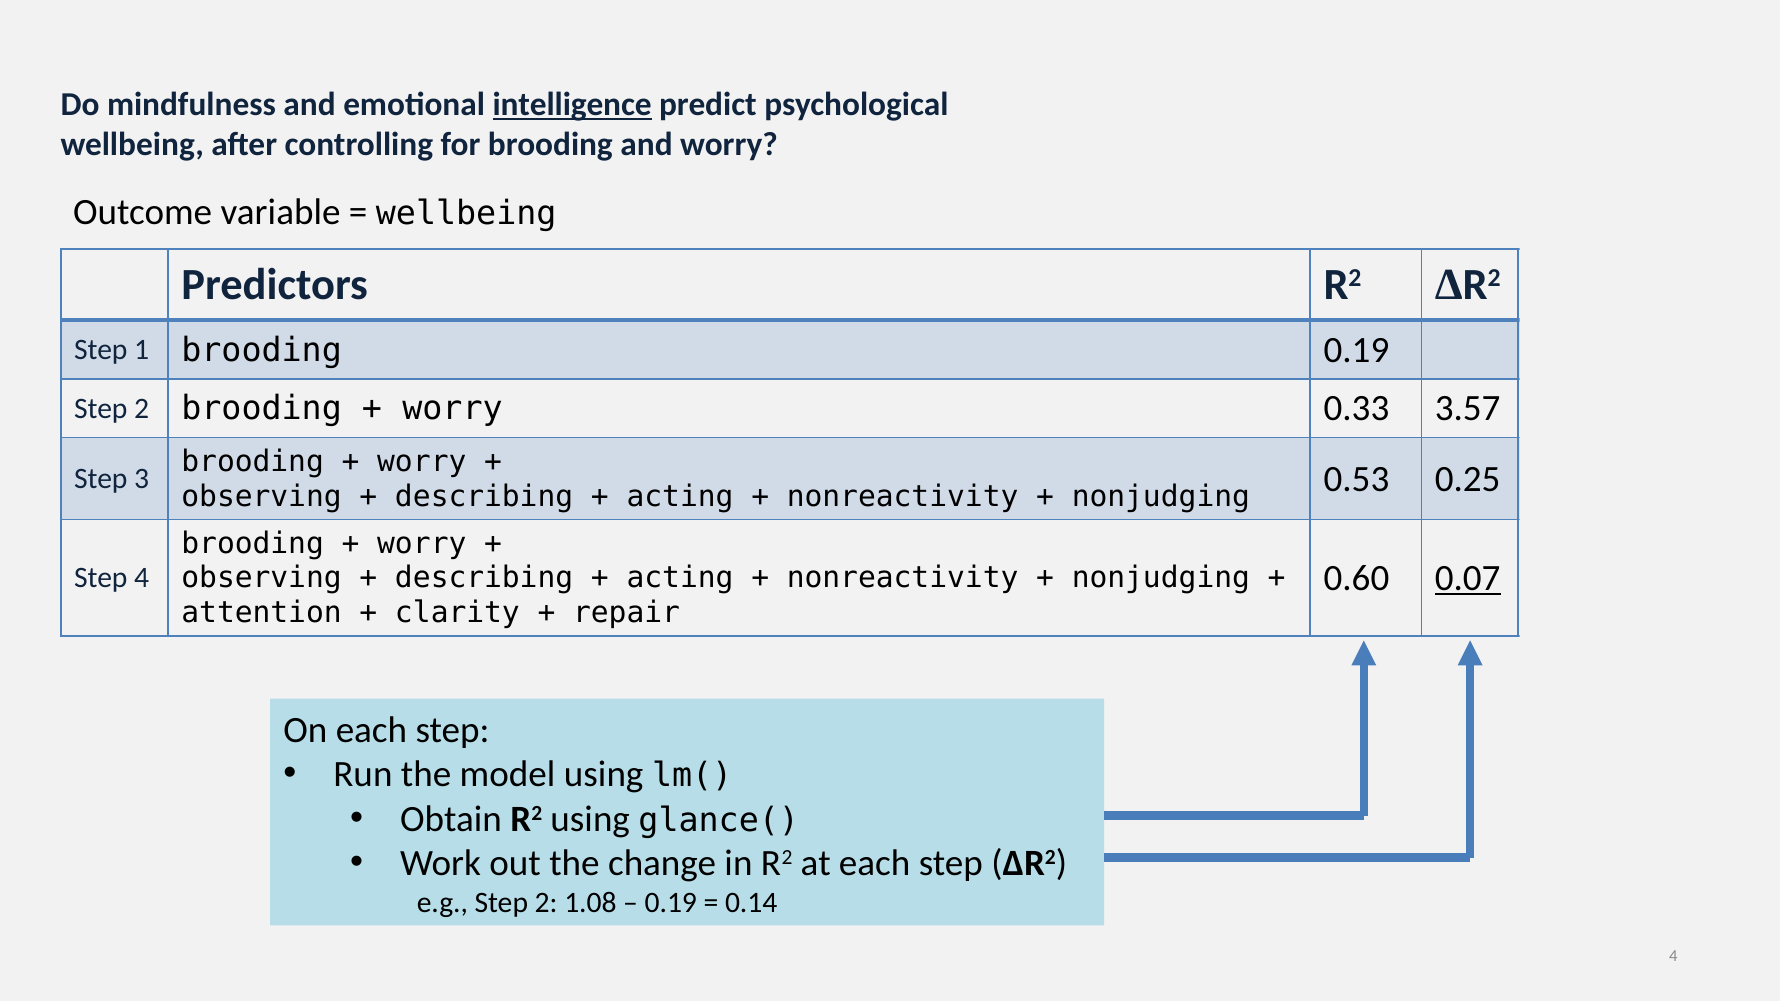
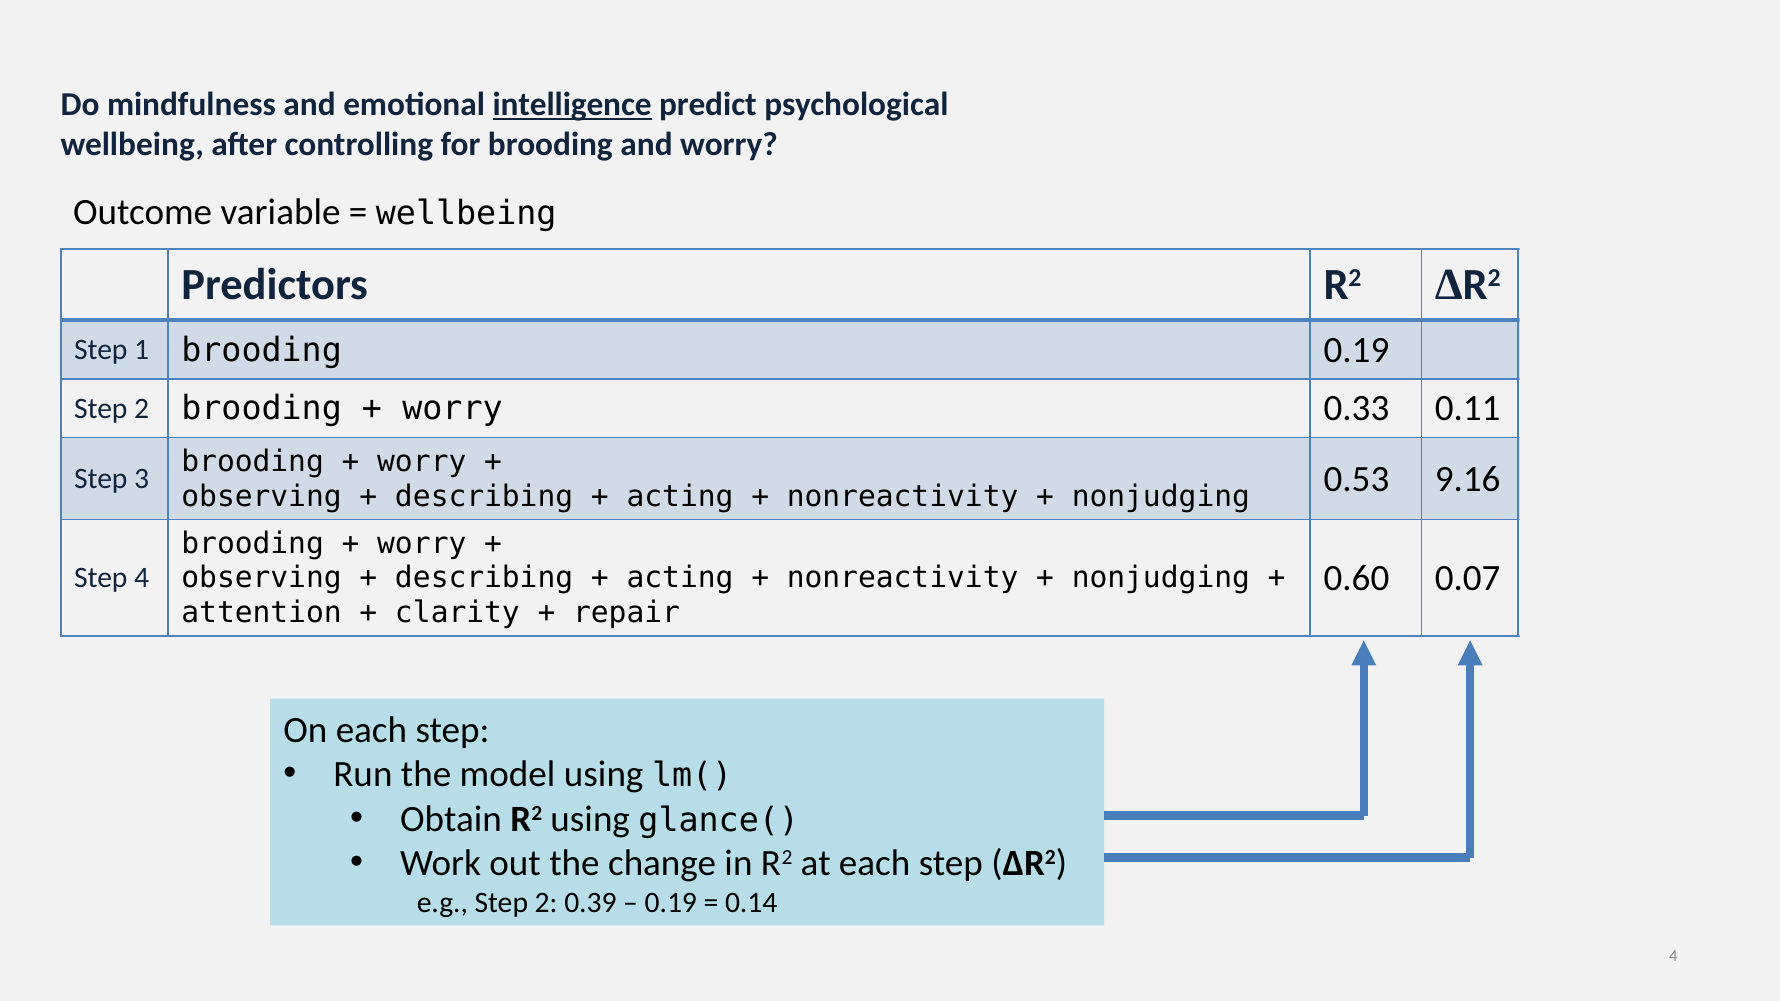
3.57: 3.57 -> 0.11 (1468, 409)
0.25: 0.25 -> 9.16 (1468, 479)
0.07 underline: present -> none (1468, 578)
1.08: 1.08 -> 0.39 (590, 903)
